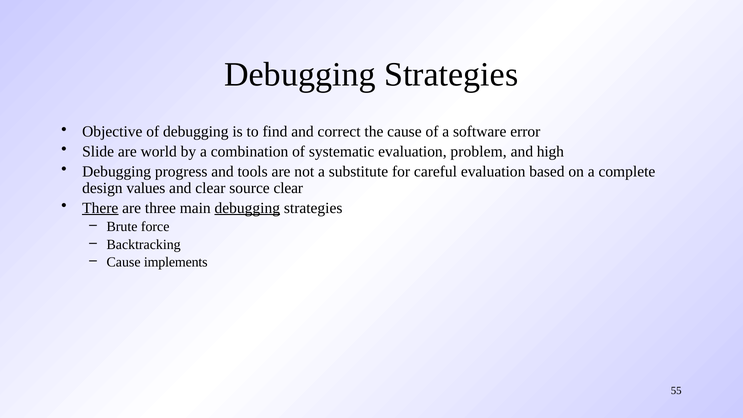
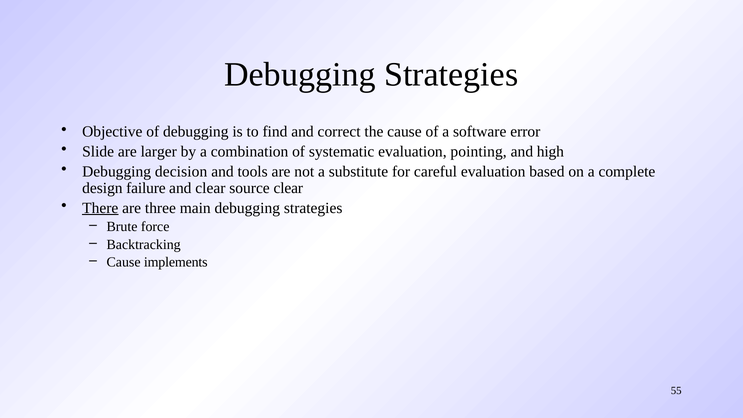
world: world -> larger (159, 152)
problem: problem -> pointing (479, 152)
progress: progress -> decision (181, 171)
values: values -> failure (146, 188)
debugging underline: present -> none (247, 208)
